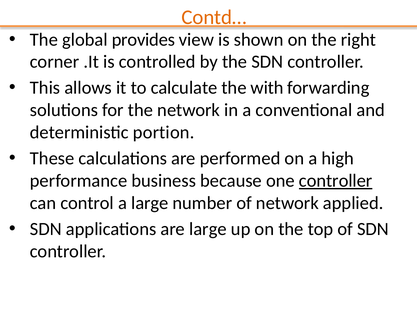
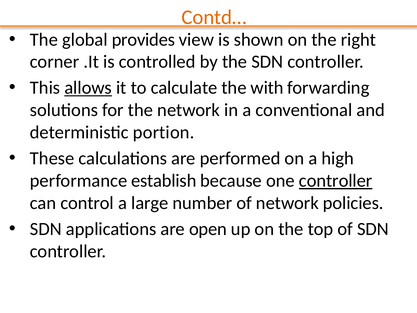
allows underline: none -> present (88, 88)
business: business -> establish (164, 181)
applied: applied -> policies (353, 203)
are large: large -> open (208, 229)
